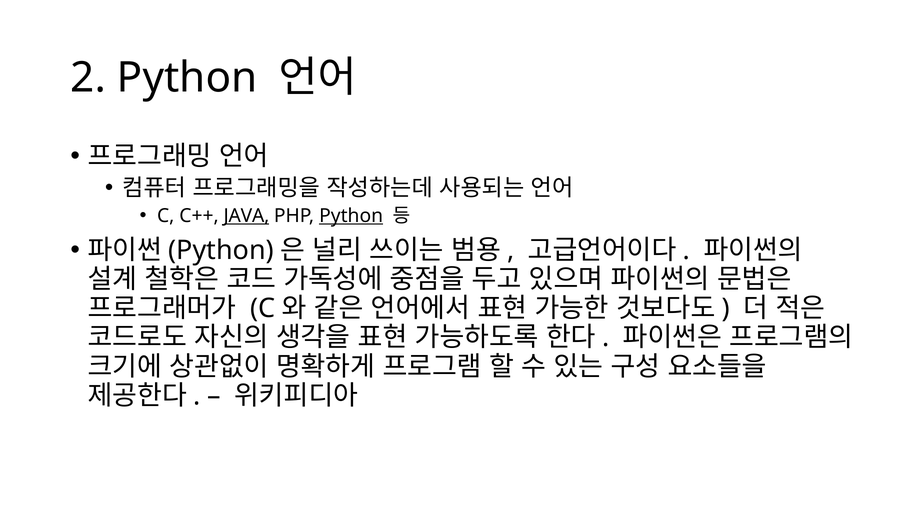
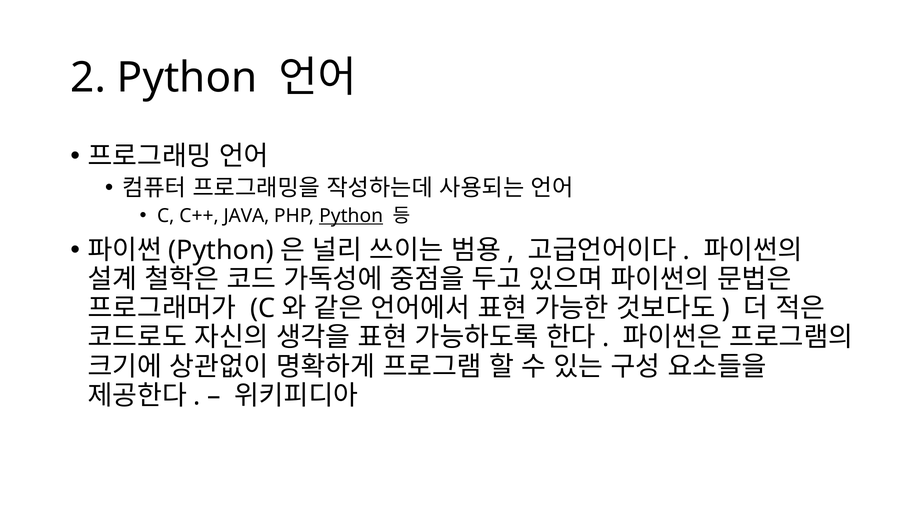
JAVA underline: present -> none (246, 216)
